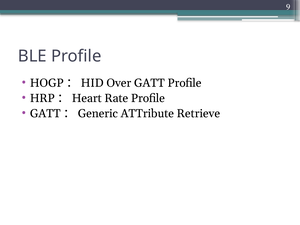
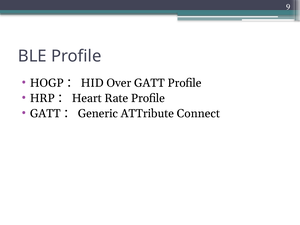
Retrieve: Retrieve -> Connect (198, 114)
